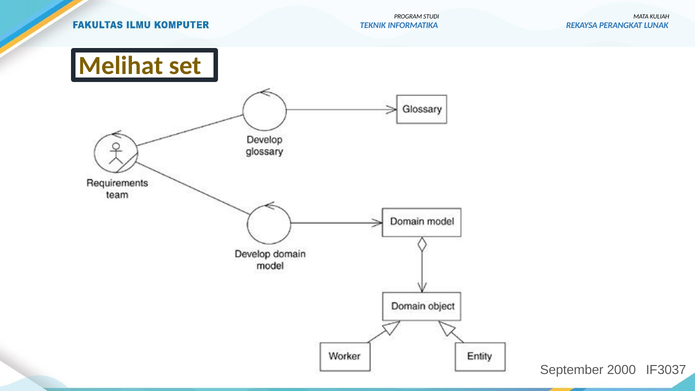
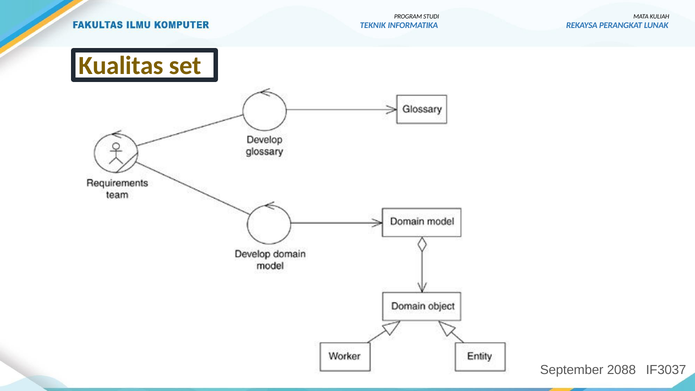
Melihat: Melihat -> Kualitas (121, 66)
2000: 2000 -> 2088 (621, 370)
